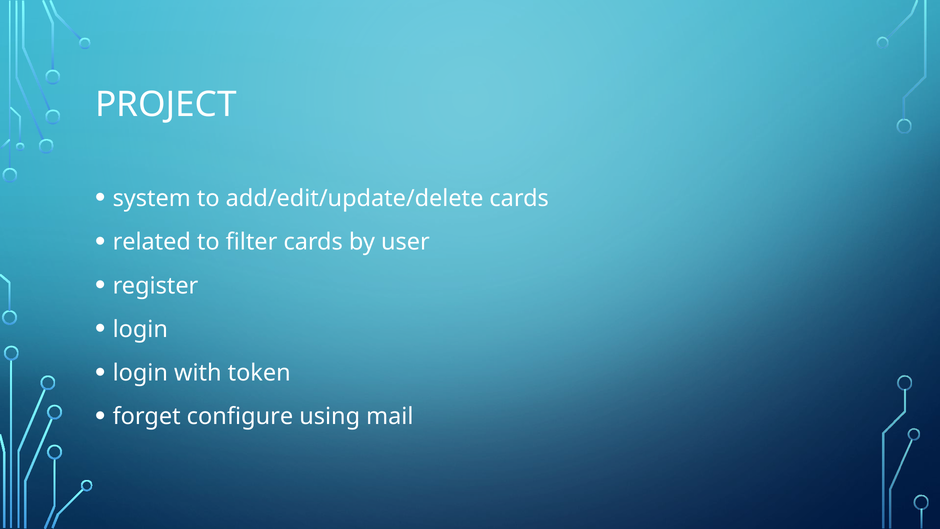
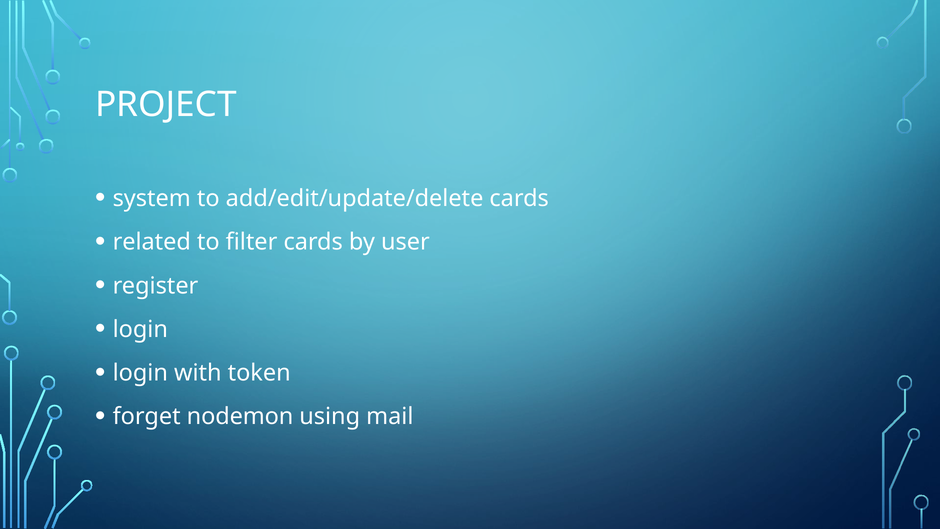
configure: configure -> nodemon (240, 417)
